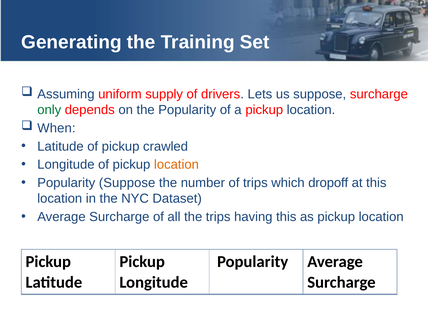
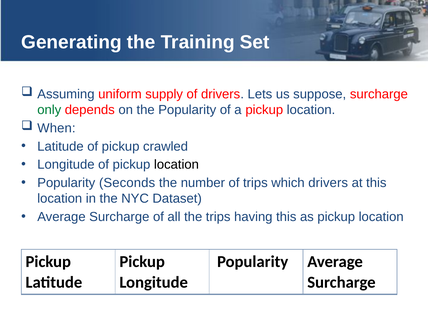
location colour: orange -> black (176, 165)
Popularity Suppose: Suppose -> Seconds (127, 183)
which dropoff: dropoff -> drivers (328, 183)
